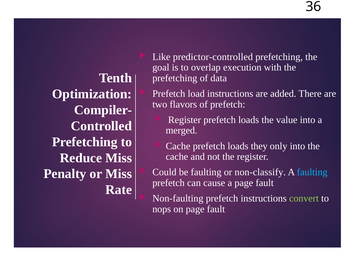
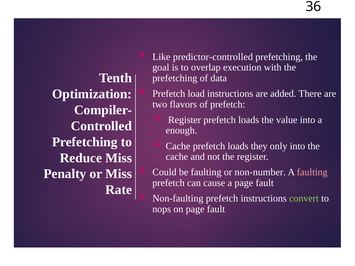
merged: merged -> enough (181, 131)
non-classify: non-classify -> non-number (260, 172)
faulting colour: light blue -> pink (312, 172)
